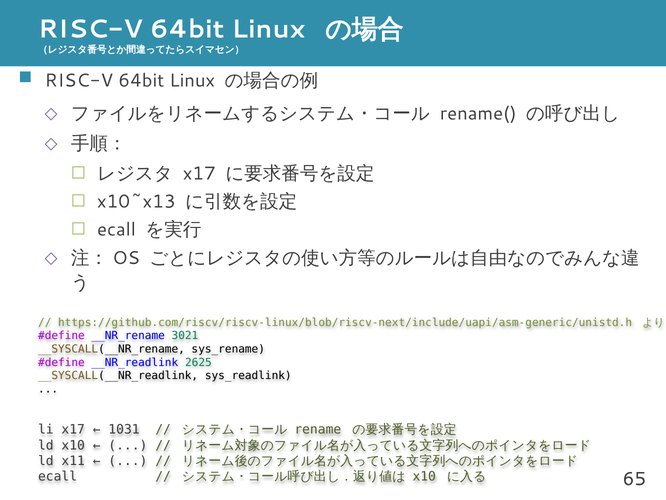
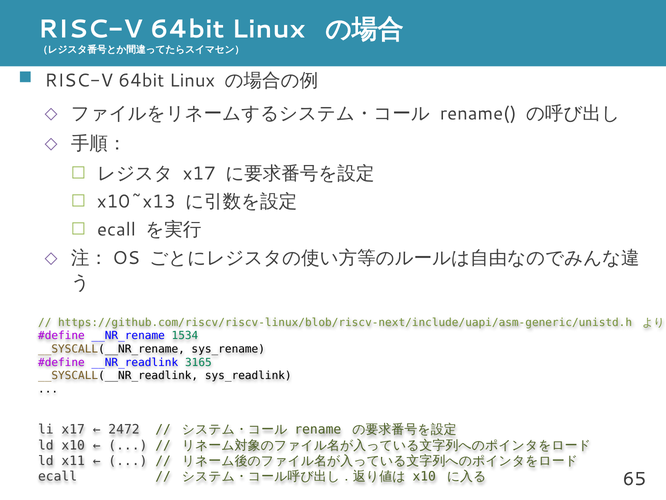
3021: 3021 -> 1534 (185, 335)
2625: 2625 -> 3165 (198, 362)
1031: 1031 -> 2472 (124, 429)
